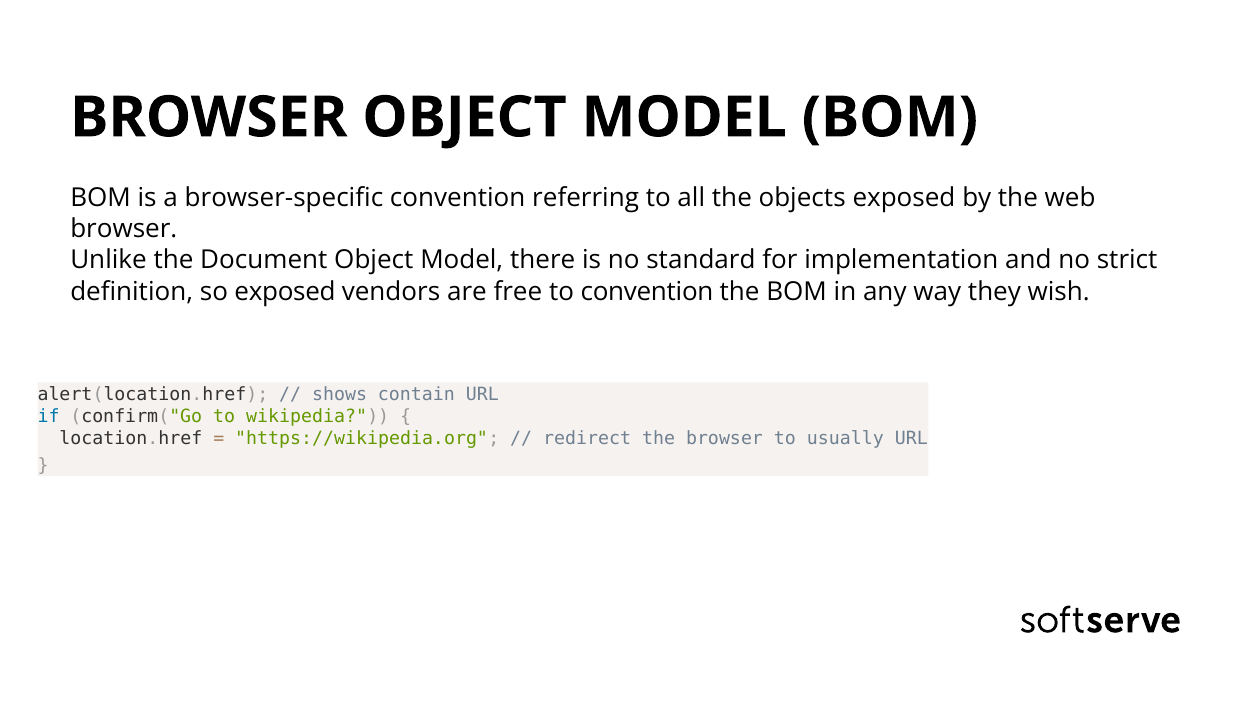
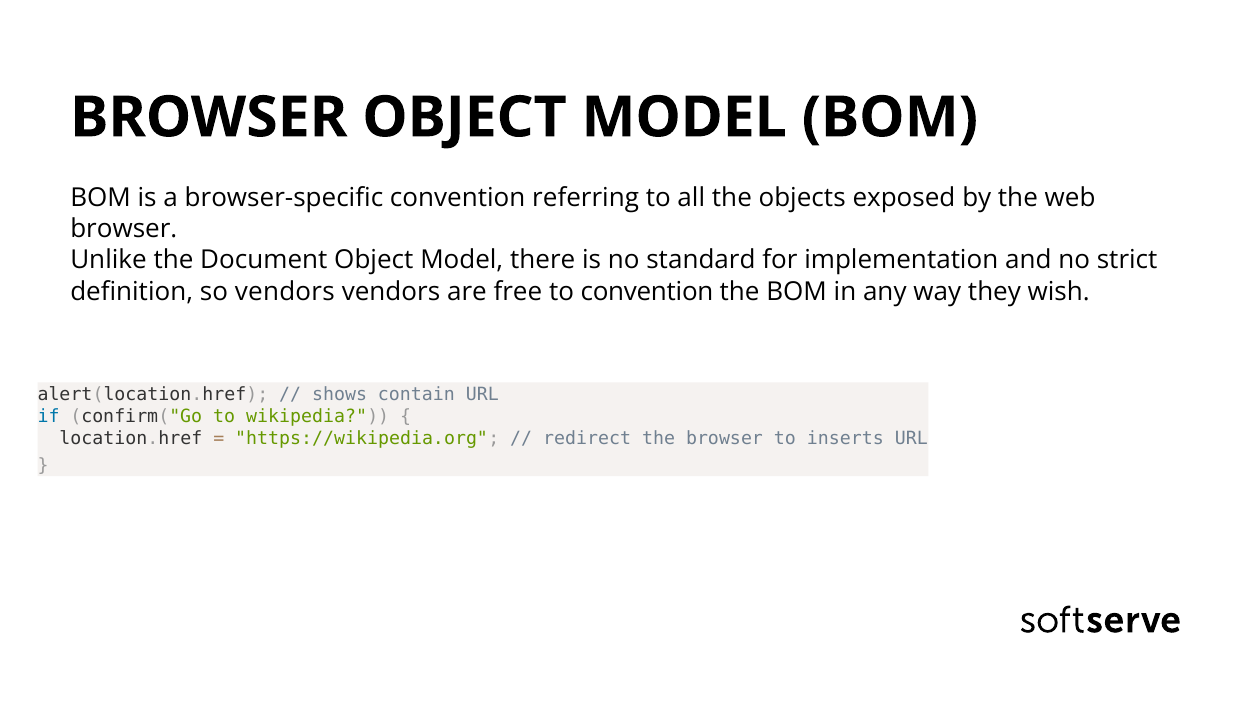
so exposed: exposed -> vendors (285, 292)
usually: usually -> inserts (845, 438)
